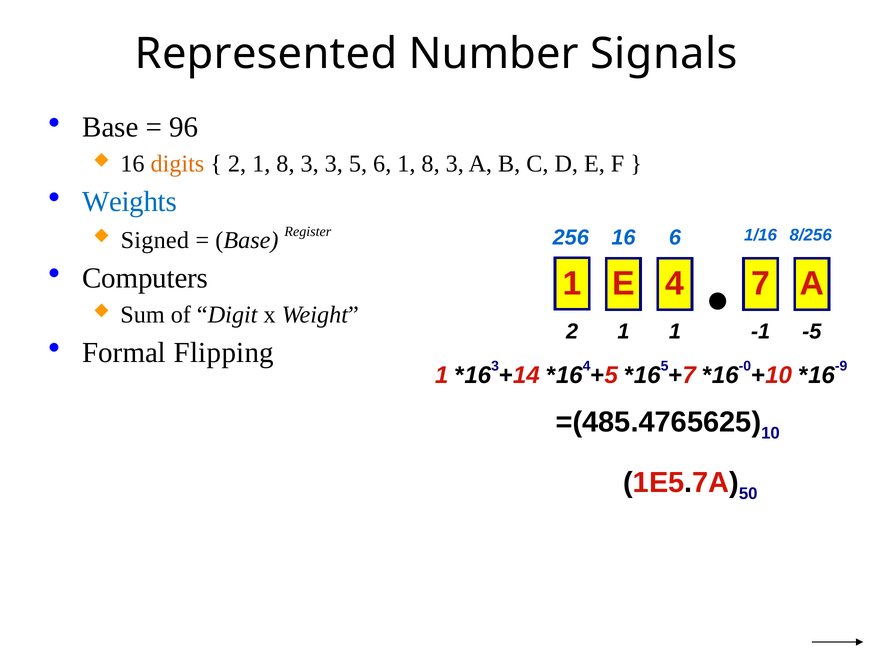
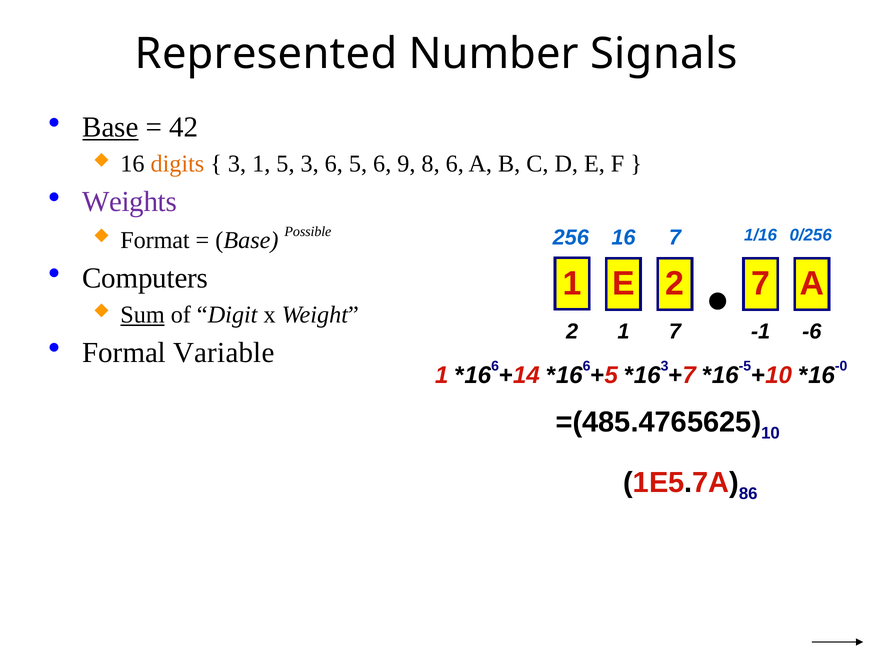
Base underline: none -> present (110, 127)
96: 96 -> 42 (184, 127)
2: 2 -> 3 (237, 164)
8: 8 -> 5 (285, 164)
3 3: 3 -> 6 (334, 164)
6 1: 1 -> 9 (406, 164)
3: 3 -> 6 (455, 164)
Weights colour: blue -> purple (130, 202)
16 6: 6 -> 7 (675, 238)
8/256: 8/256 -> 0/256 (811, 235)
Signed: Signed -> Format (155, 240)
Register: Register -> Possible (308, 231)
E 4: 4 -> 2 (675, 283)
Sum underline: none -> present (143, 314)
1 1: 1 -> 7 (675, 331)
-5: -5 -> -6 (812, 331)
Flipping: Flipping -> Variable (224, 352)
3: 3 -> 6 (495, 366)
4: 4 -> 6 (587, 366)
5: 5 -> 3 (665, 366)
-0: -0 -> -5 (745, 366)
-9: -9 -> -0 (841, 366)
50: 50 -> 86 (748, 493)
